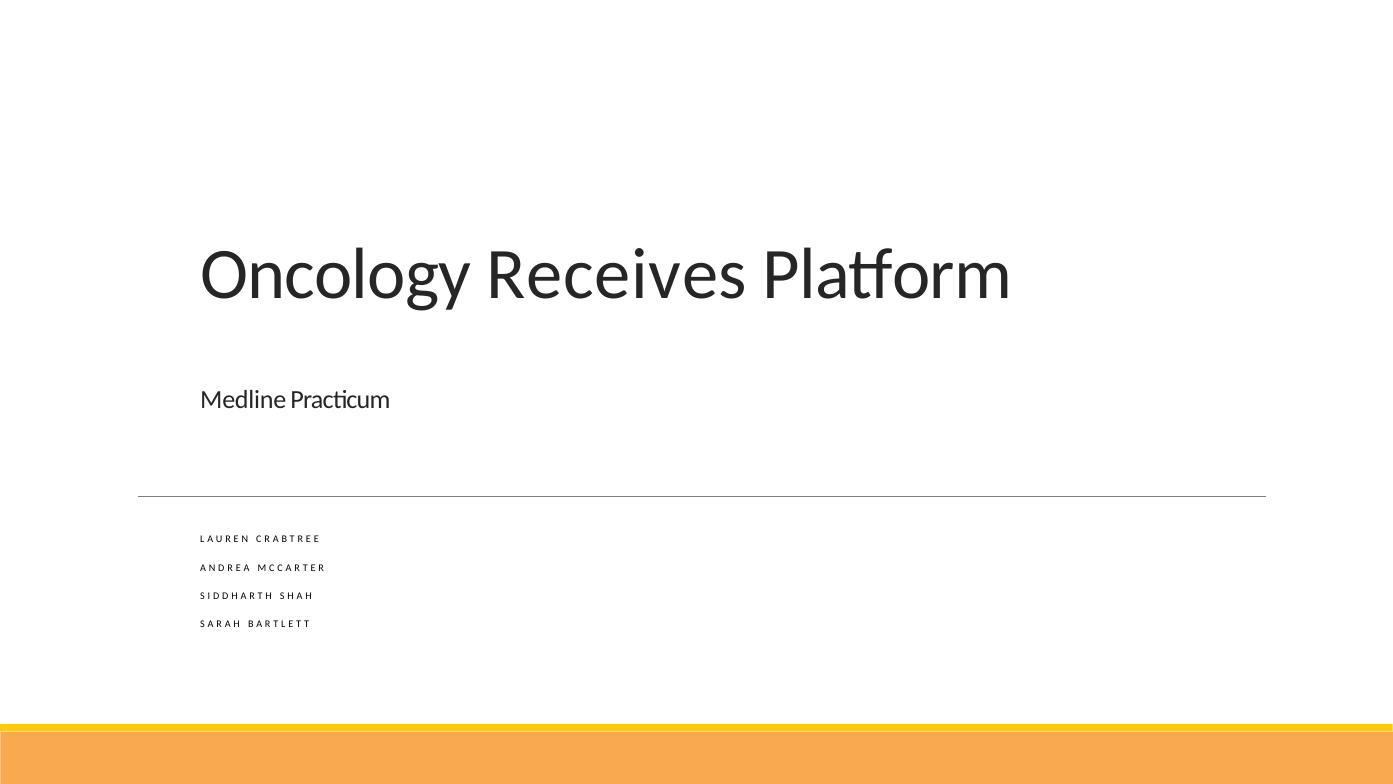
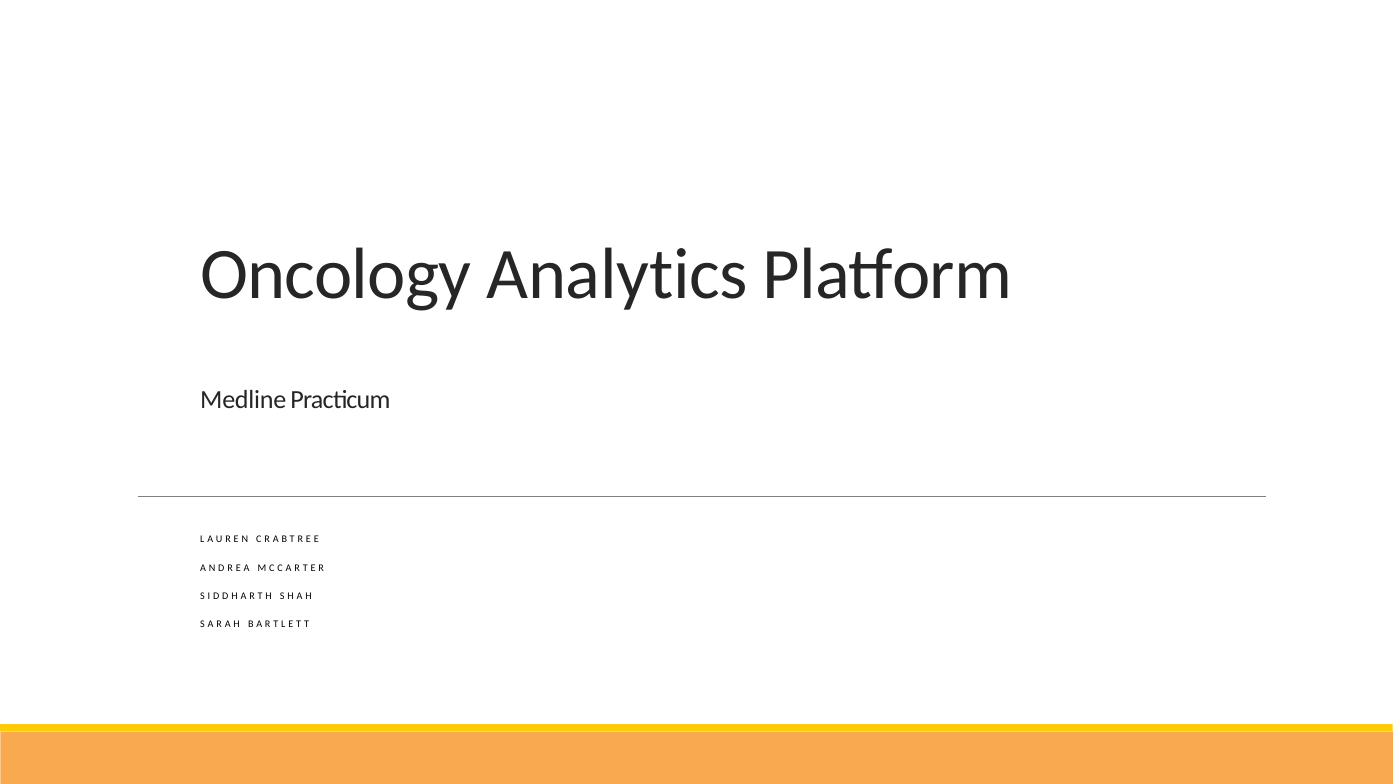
Receives: Receives -> Analytics (617, 274)
